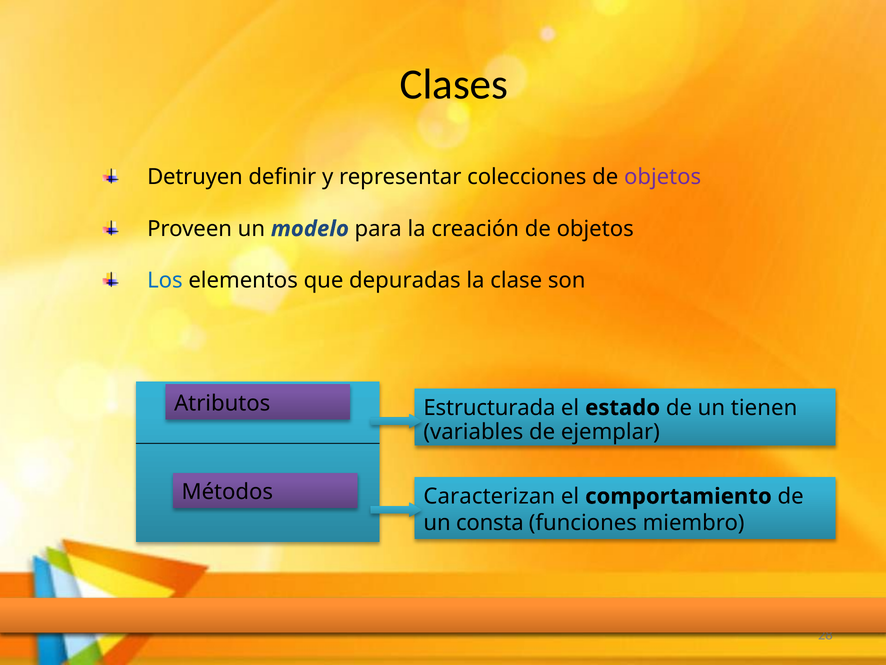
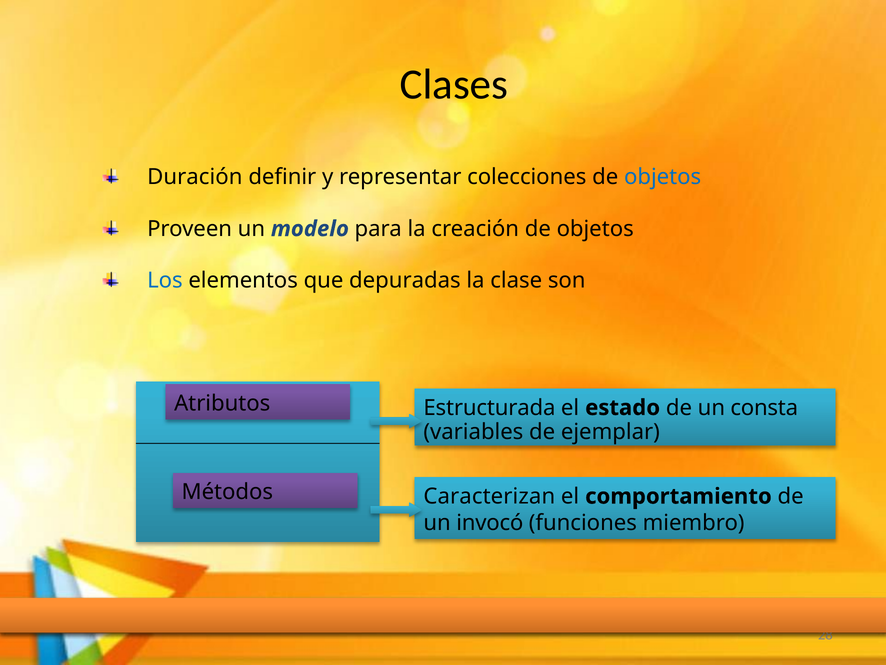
Detruyen: Detruyen -> Duración (195, 177)
objetos colour: purple -> blue (663, 177)
tienen: tienen -> consta (764, 407)
consta: consta -> invocó (490, 523)
